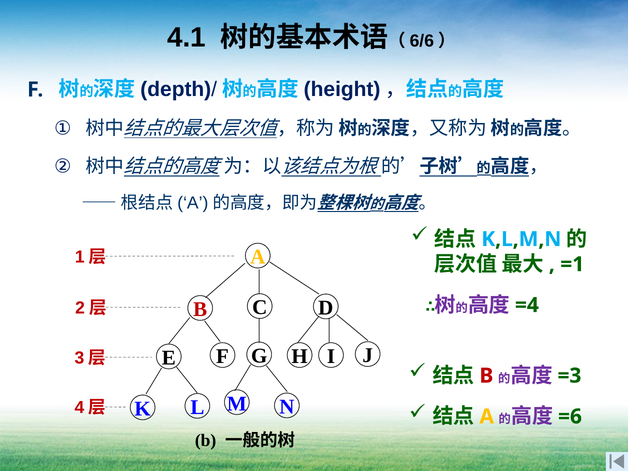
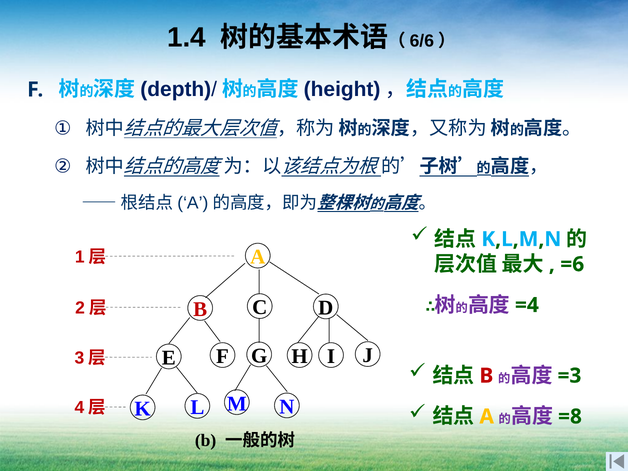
4.1: 4.1 -> 1.4 (186, 38)
=1: =1 -> =6 (572, 264)
=6: =6 -> =8 (570, 417)
